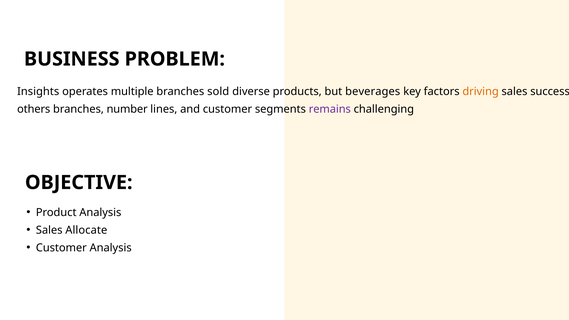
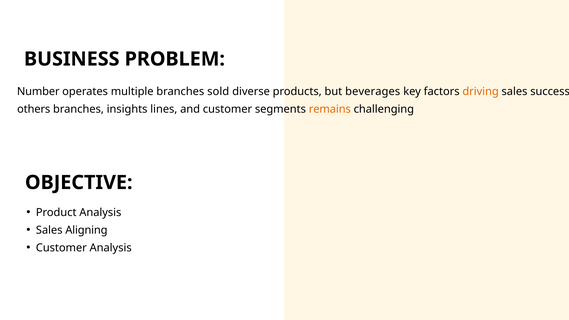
Insights: Insights -> Number (38, 92)
number: number -> insights (127, 109)
remains colour: purple -> orange (330, 109)
Allocate: Allocate -> Aligning (86, 230)
